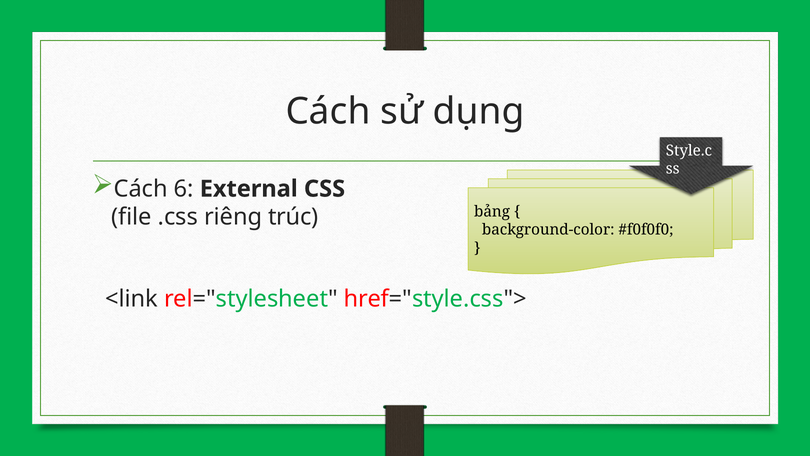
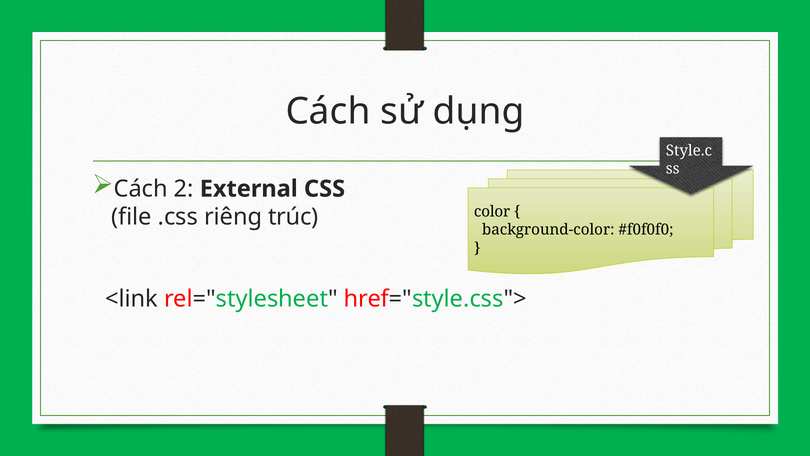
6: 6 -> 2 (184, 189)
bảng: bảng -> color (492, 212)
